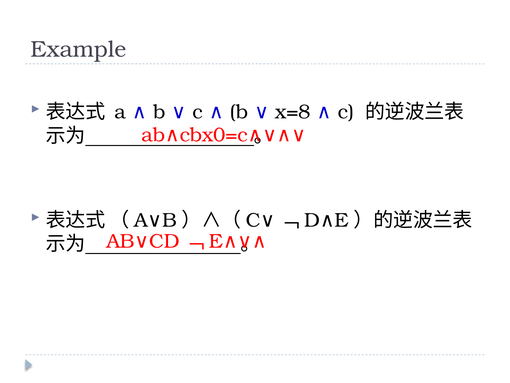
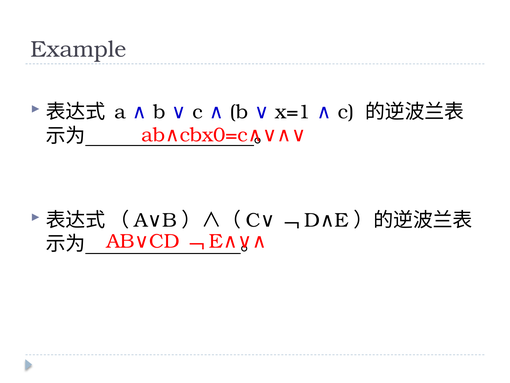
x=8: x=8 -> x=1 (293, 112)
